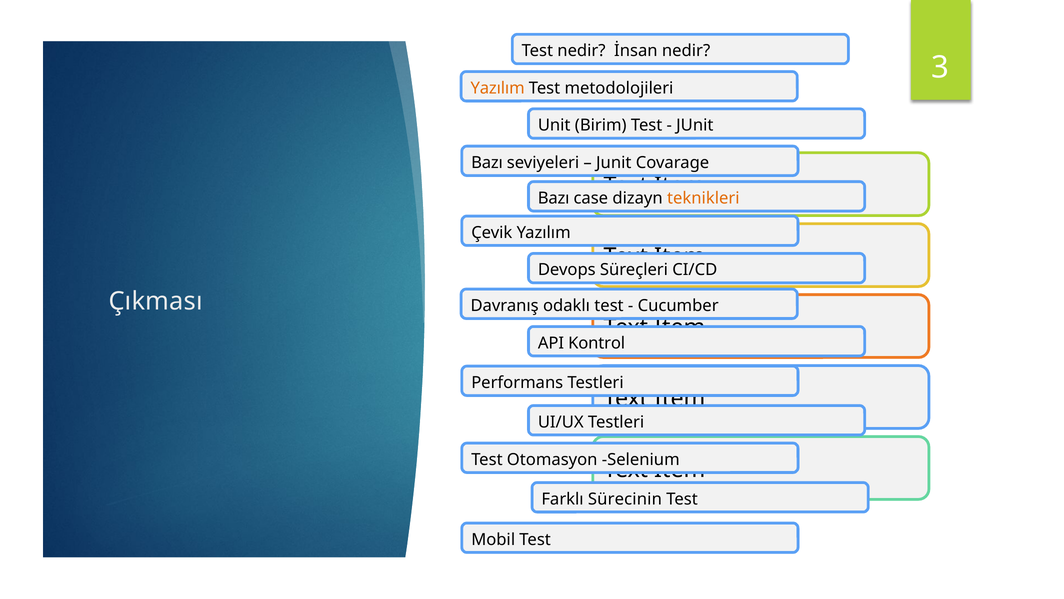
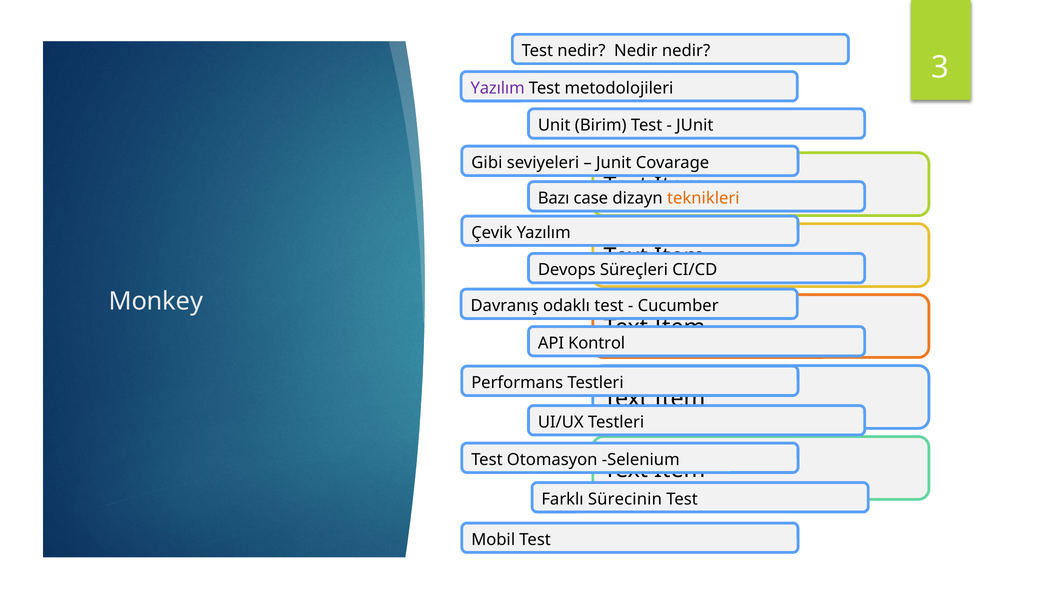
Test nedir İnsan: İnsan -> Nedir (636, 51)
Yazılım colour: orange -> purple (498, 88)
Bazı: Bazı -> Gibi (487, 163)
Çıkması: Çıkması -> Monkey (156, 301)
